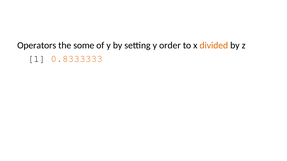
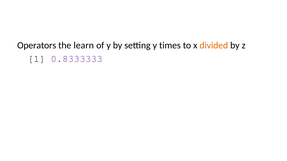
some: some -> learn (84, 46)
order: order -> times (170, 46)
0.8333333 colour: orange -> purple (77, 59)
